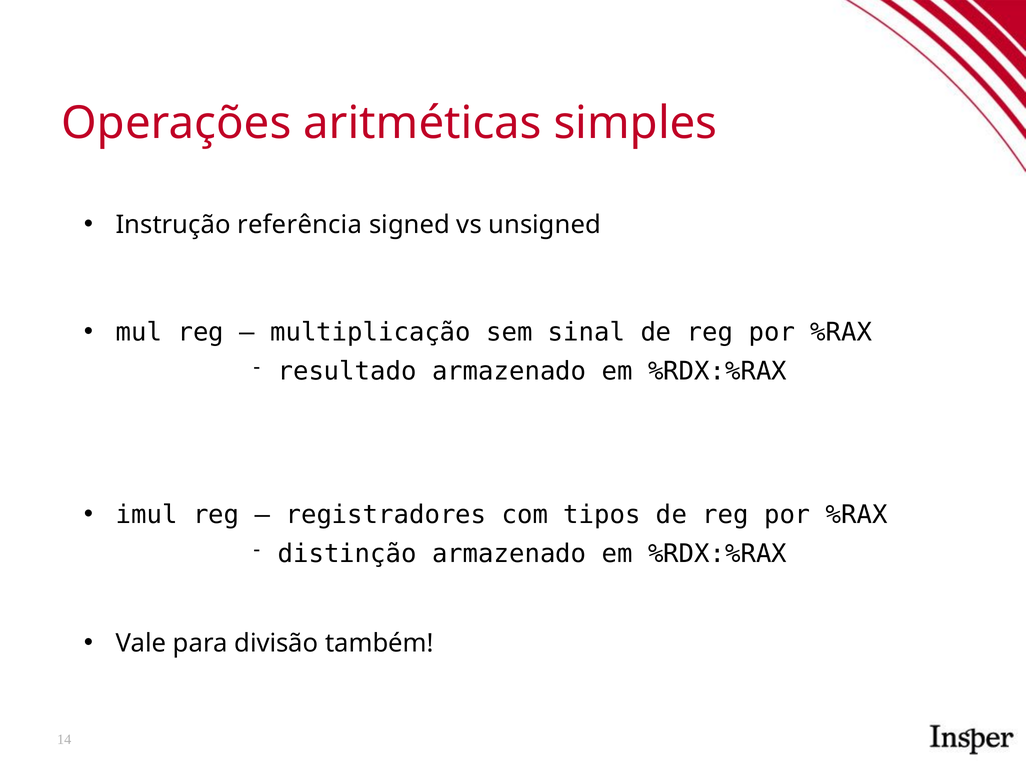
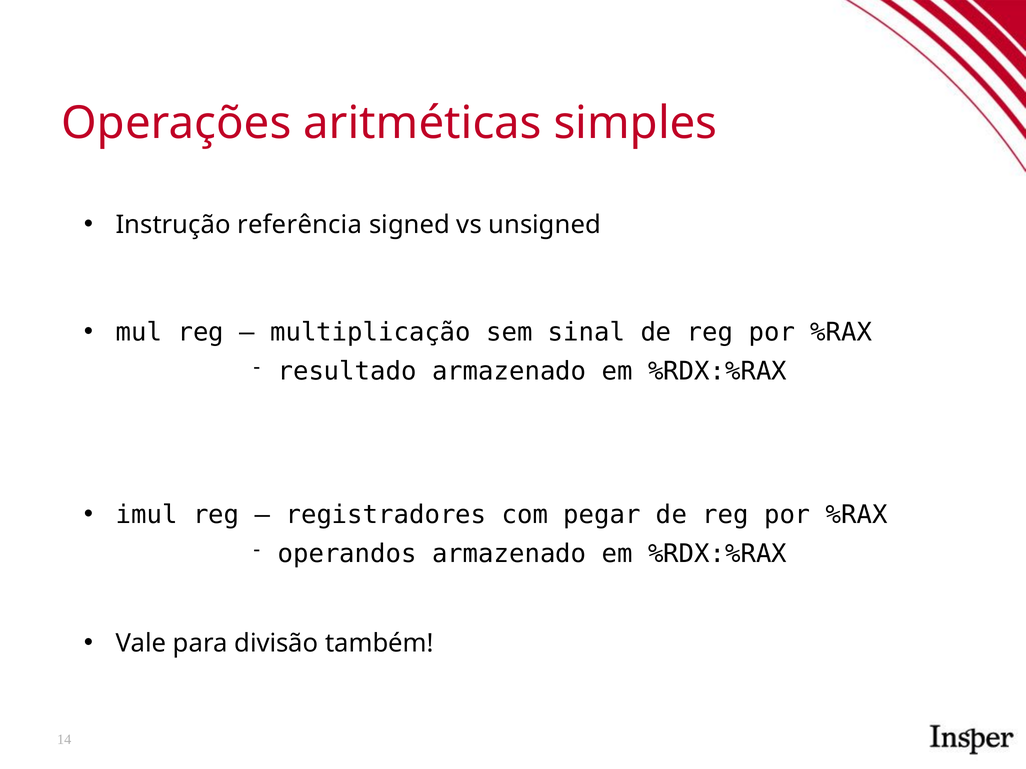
tipos: tipos -> pegar (602, 515)
distinção: distinção -> operandos (347, 554)
